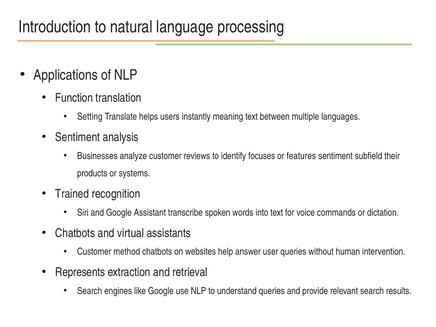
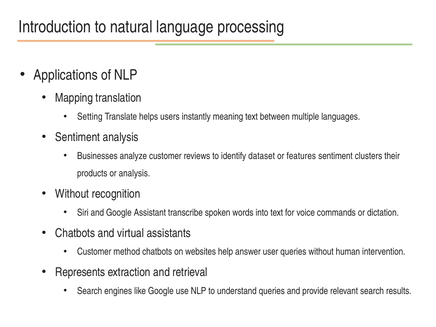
Function: Function -> Mapping (74, 98)
focuses: focuses -> dataset (262, 156)
subfield: subfield -> clusters (369, 156)
or systems: systems -> analysis (134, 173)
Trained: Trained -> Without (72, 194)
